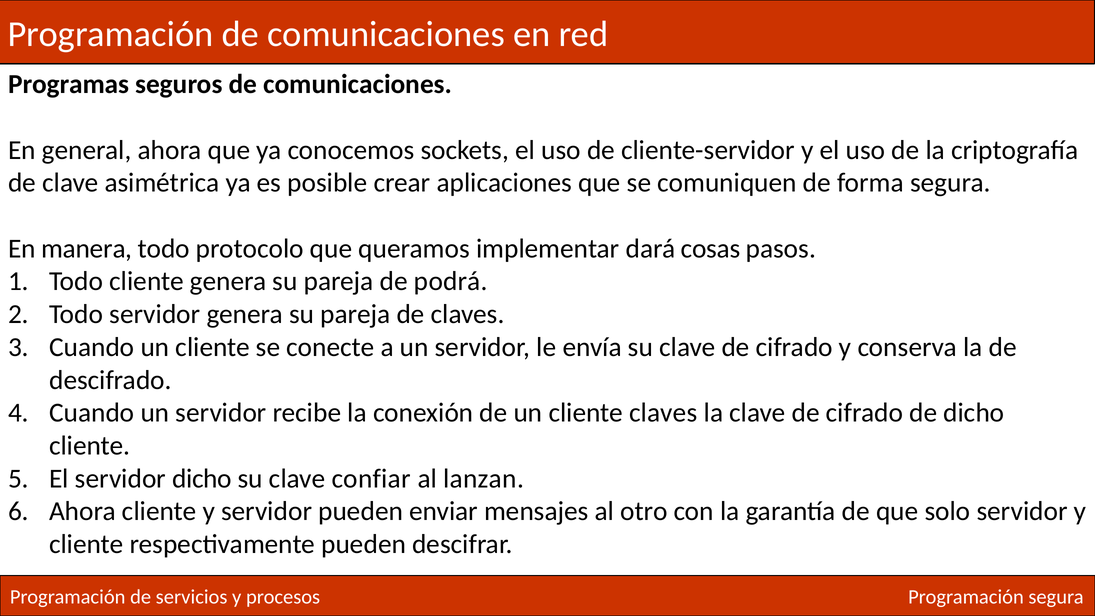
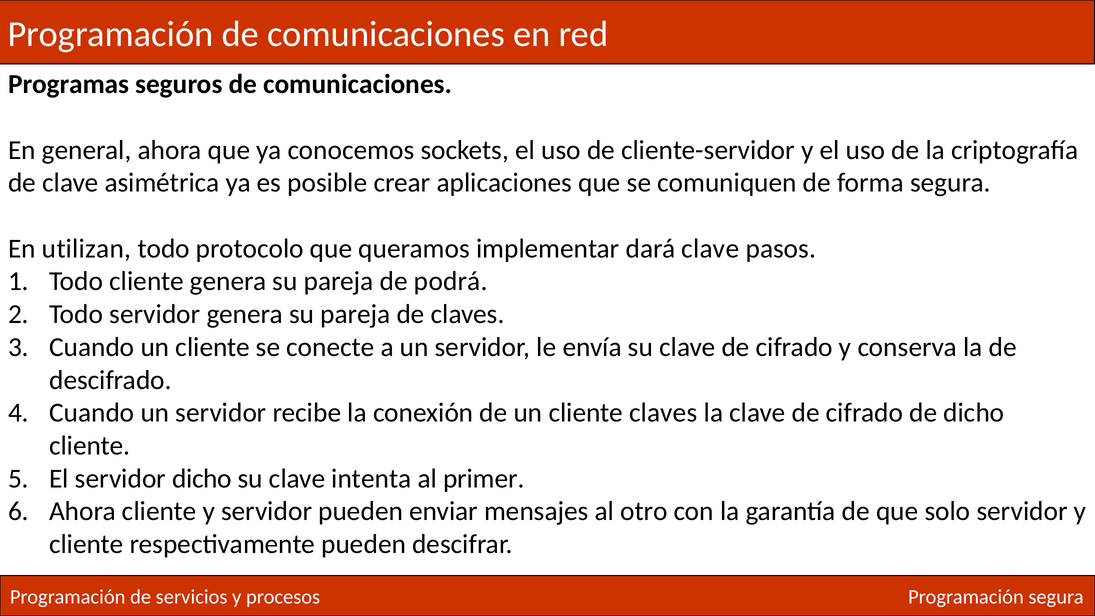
manera: manera -> utilizan (87, 249)
dará cosas: cosas -> clave (710, 249)
confiar: confiar -> intenta (371, 479)
lanzan: lanzan -> primer (484, 479)
